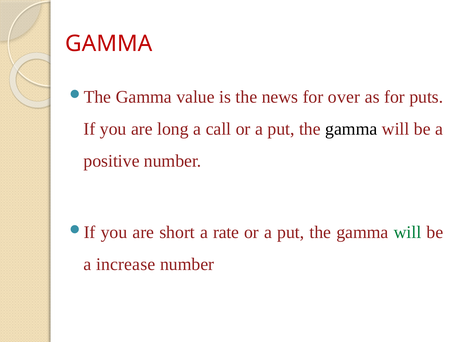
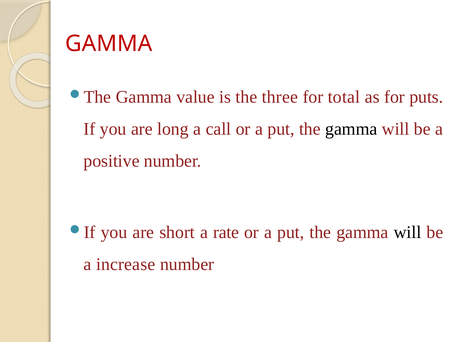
news: news -> three (280, 97)
over: over -> total (344, 97)
will colour: green -> black (408, 232)
